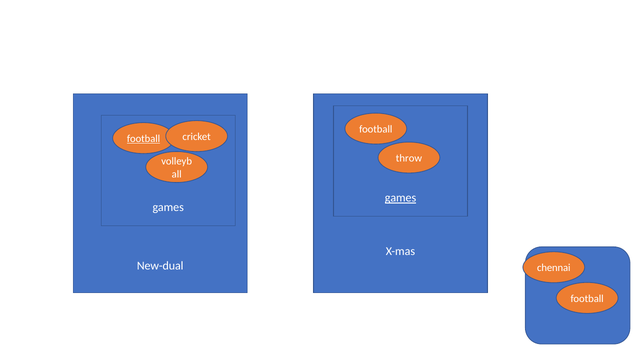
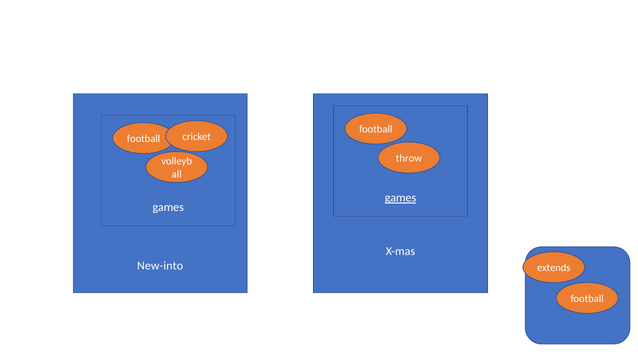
football underline: present -> none (144, 139)
New-dual: New-dual -> New-into (160, 266)
chennai: chennai -> extends (554, 268)
